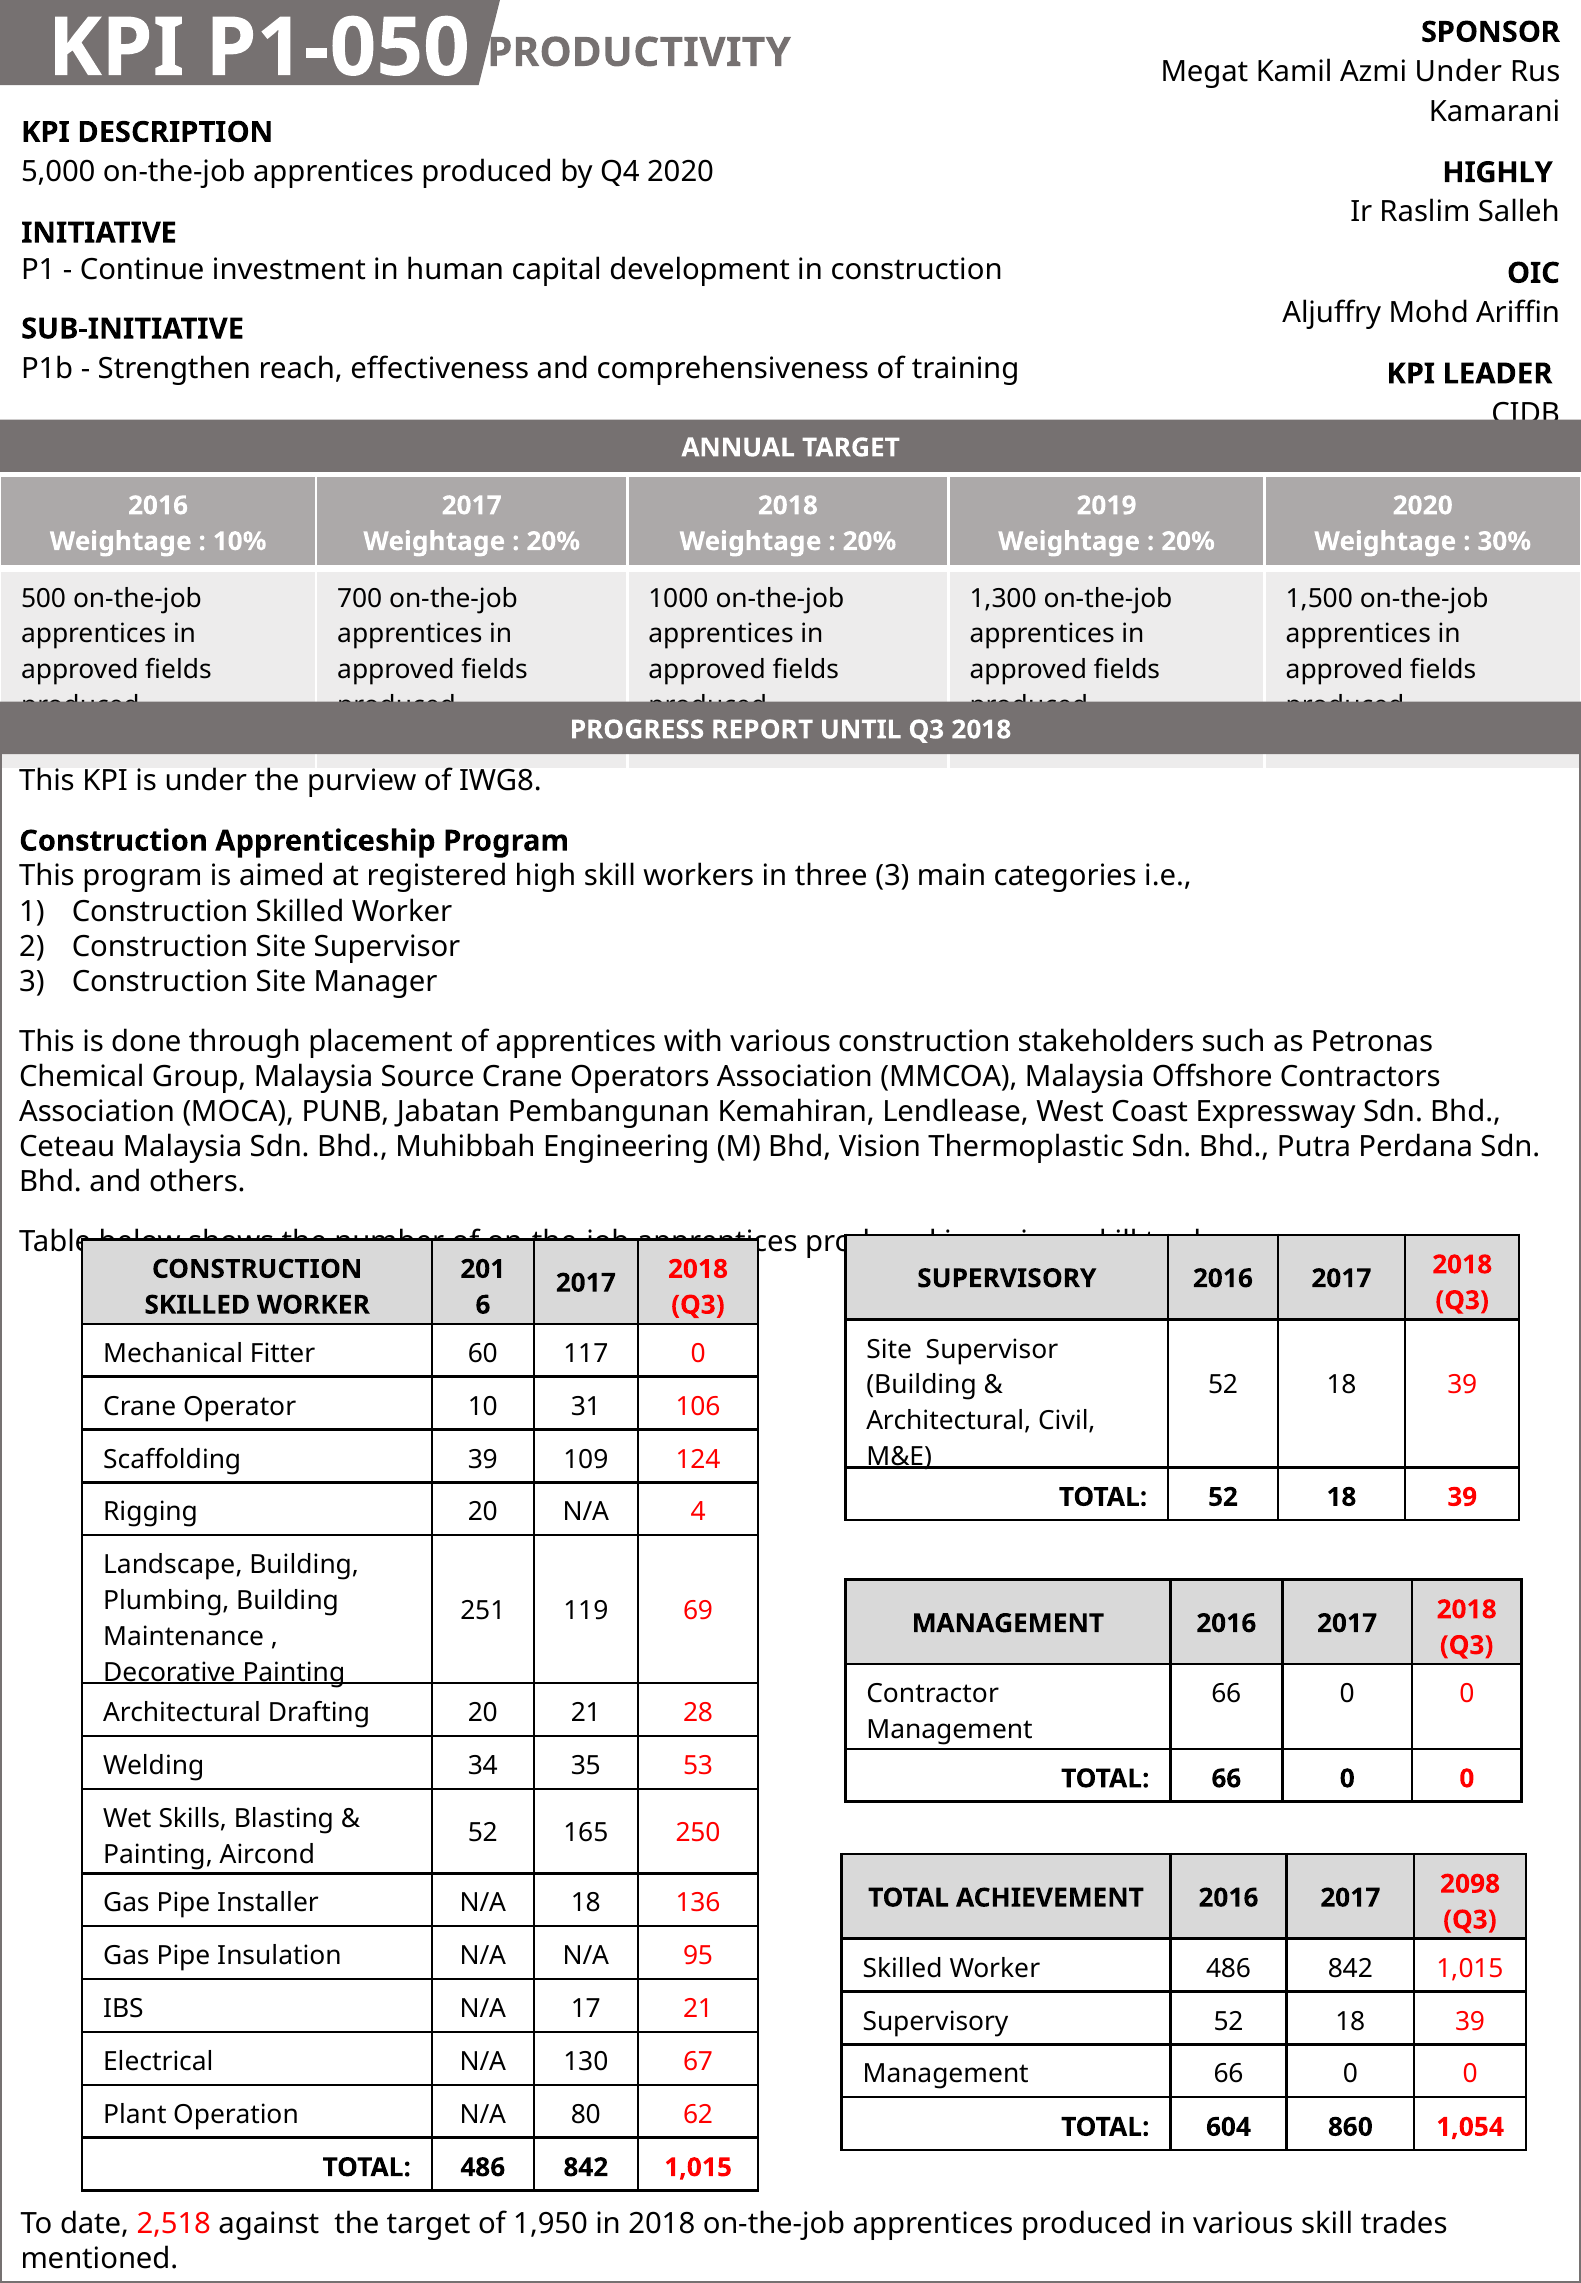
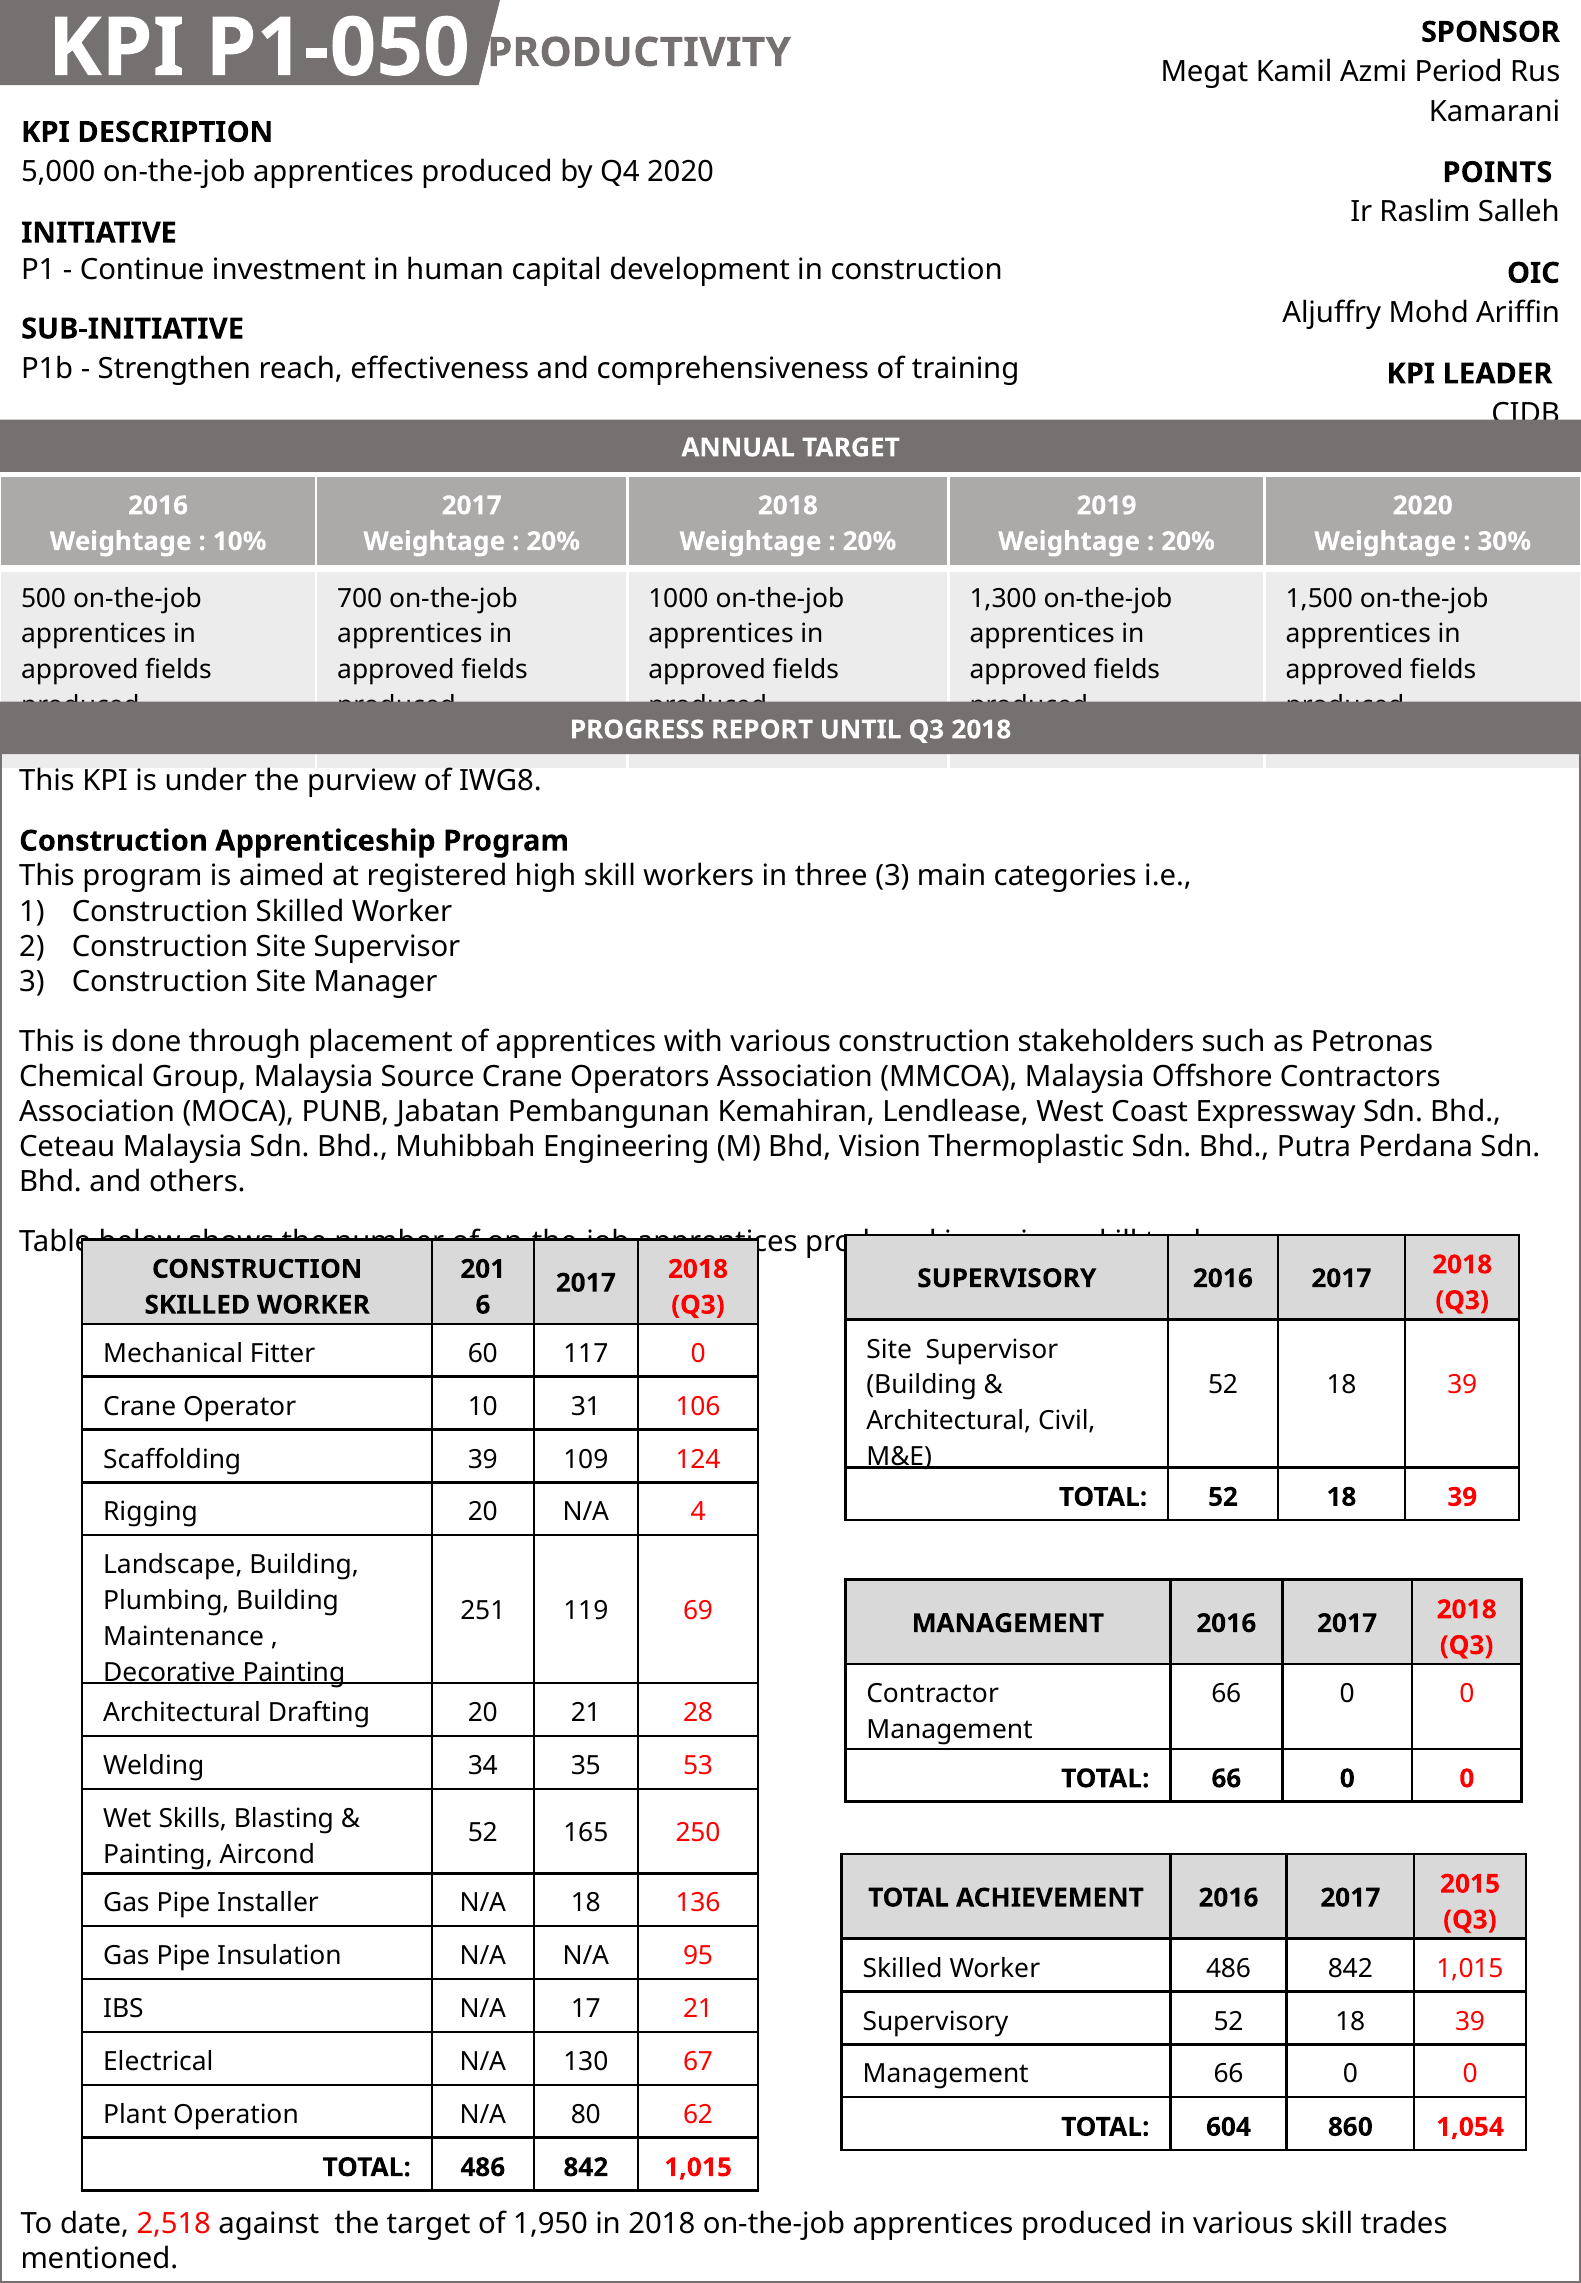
Azmi Under: Under -> Period (1459, 72)
HIGHLY: HIGHLY -> POINTS (1497, 173)
2098: 2098 -> 2015 (1470, 1885)
